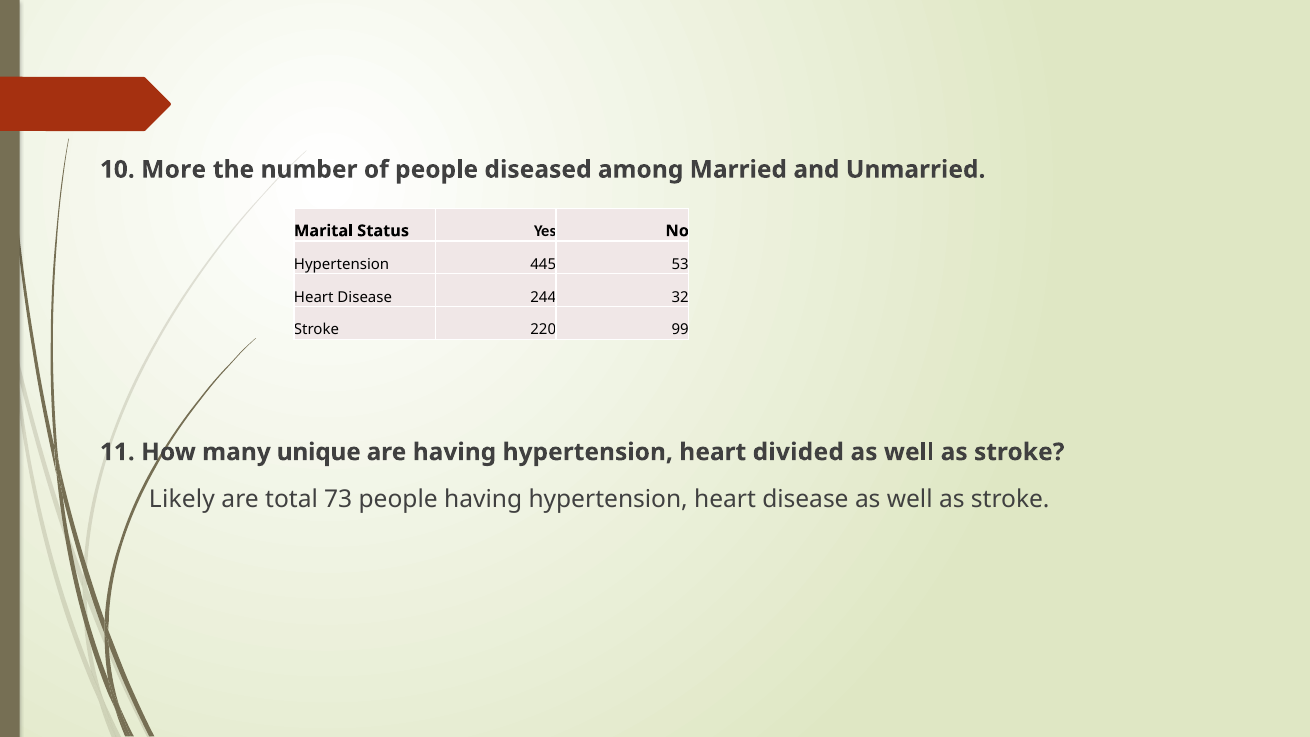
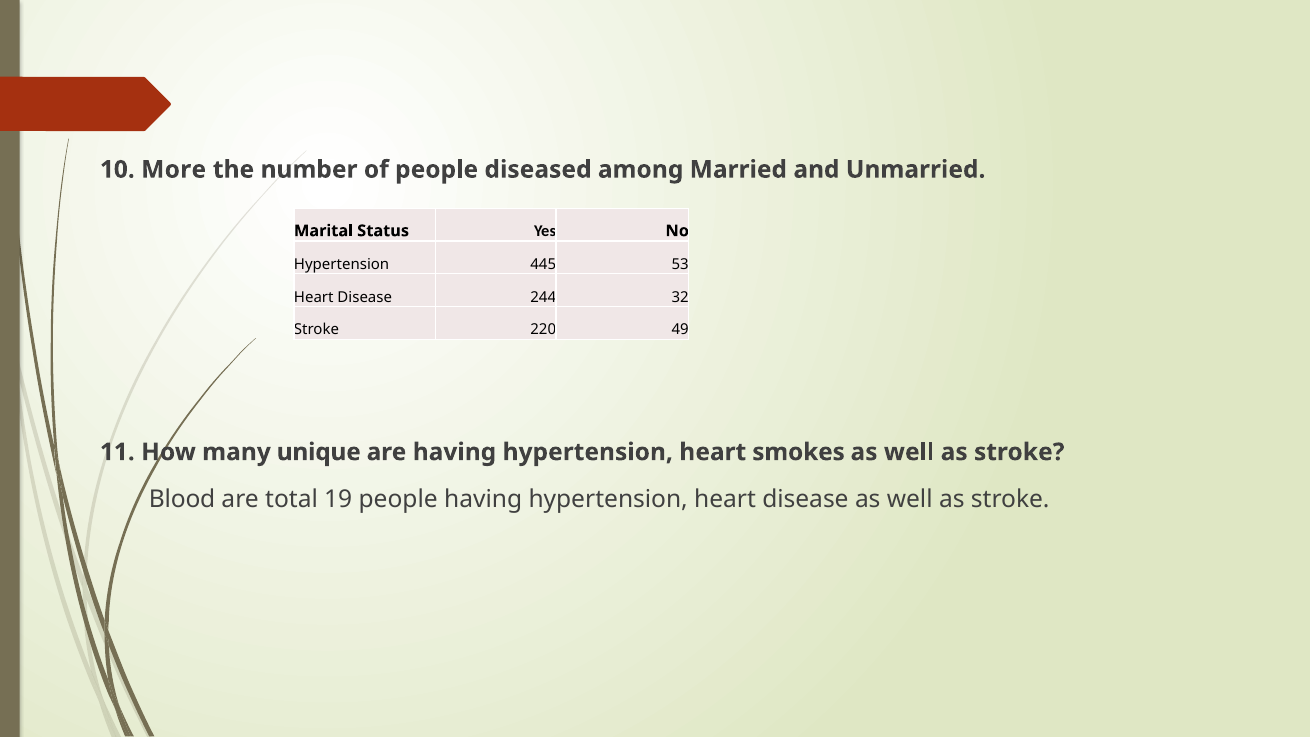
99: 99 -> 49 (680, 330)
divided: divided -> smokes (799, 452)
Likely: Likely -> Blood (182, 499)
73: 73 -> 19 (338, 499)
